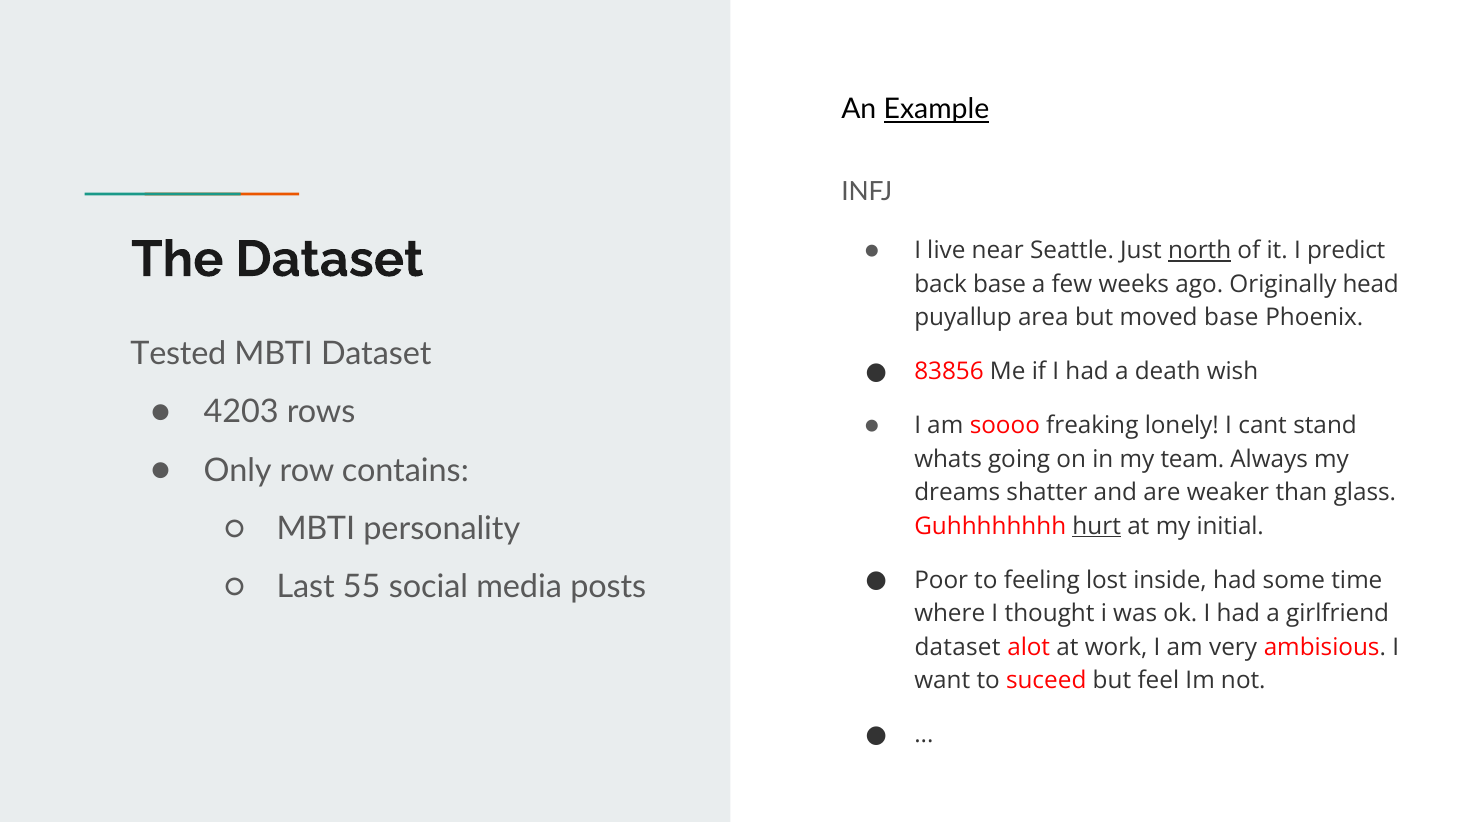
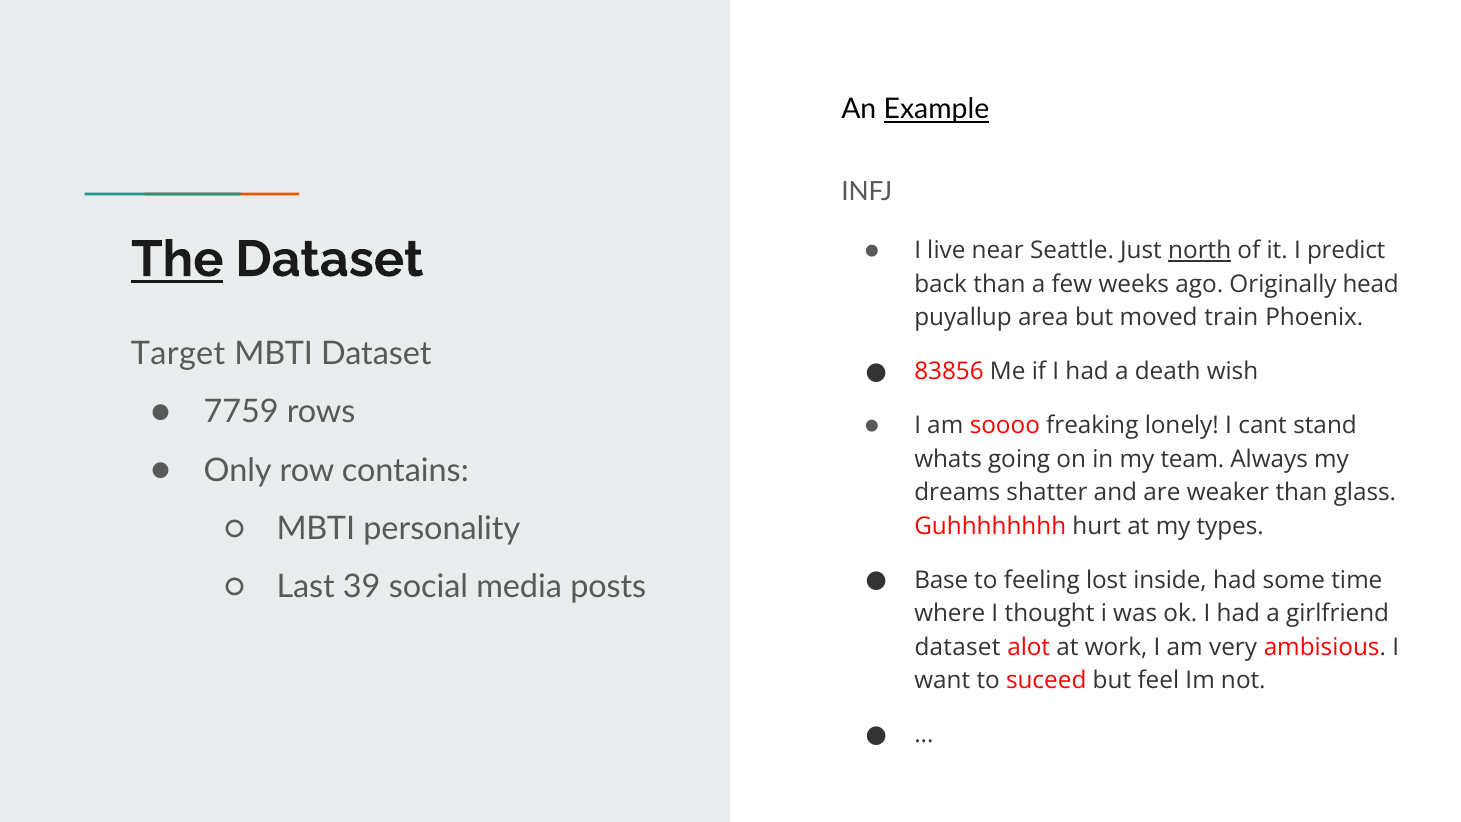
The underline: none -> present (177, 259)
back base: base -> than (999, 284)
moved base: base -> train (1231, 318)
Tested: Tested -> Target (178, 354)
4203: 4203 -> 7759 (241, 412)
hurt underline: present -> none (1097, 526)
initial: initial -> types (1230, 526)
Poor: Poor -> Base (941, 580)
55: 55 -> 39 (362, 587)
